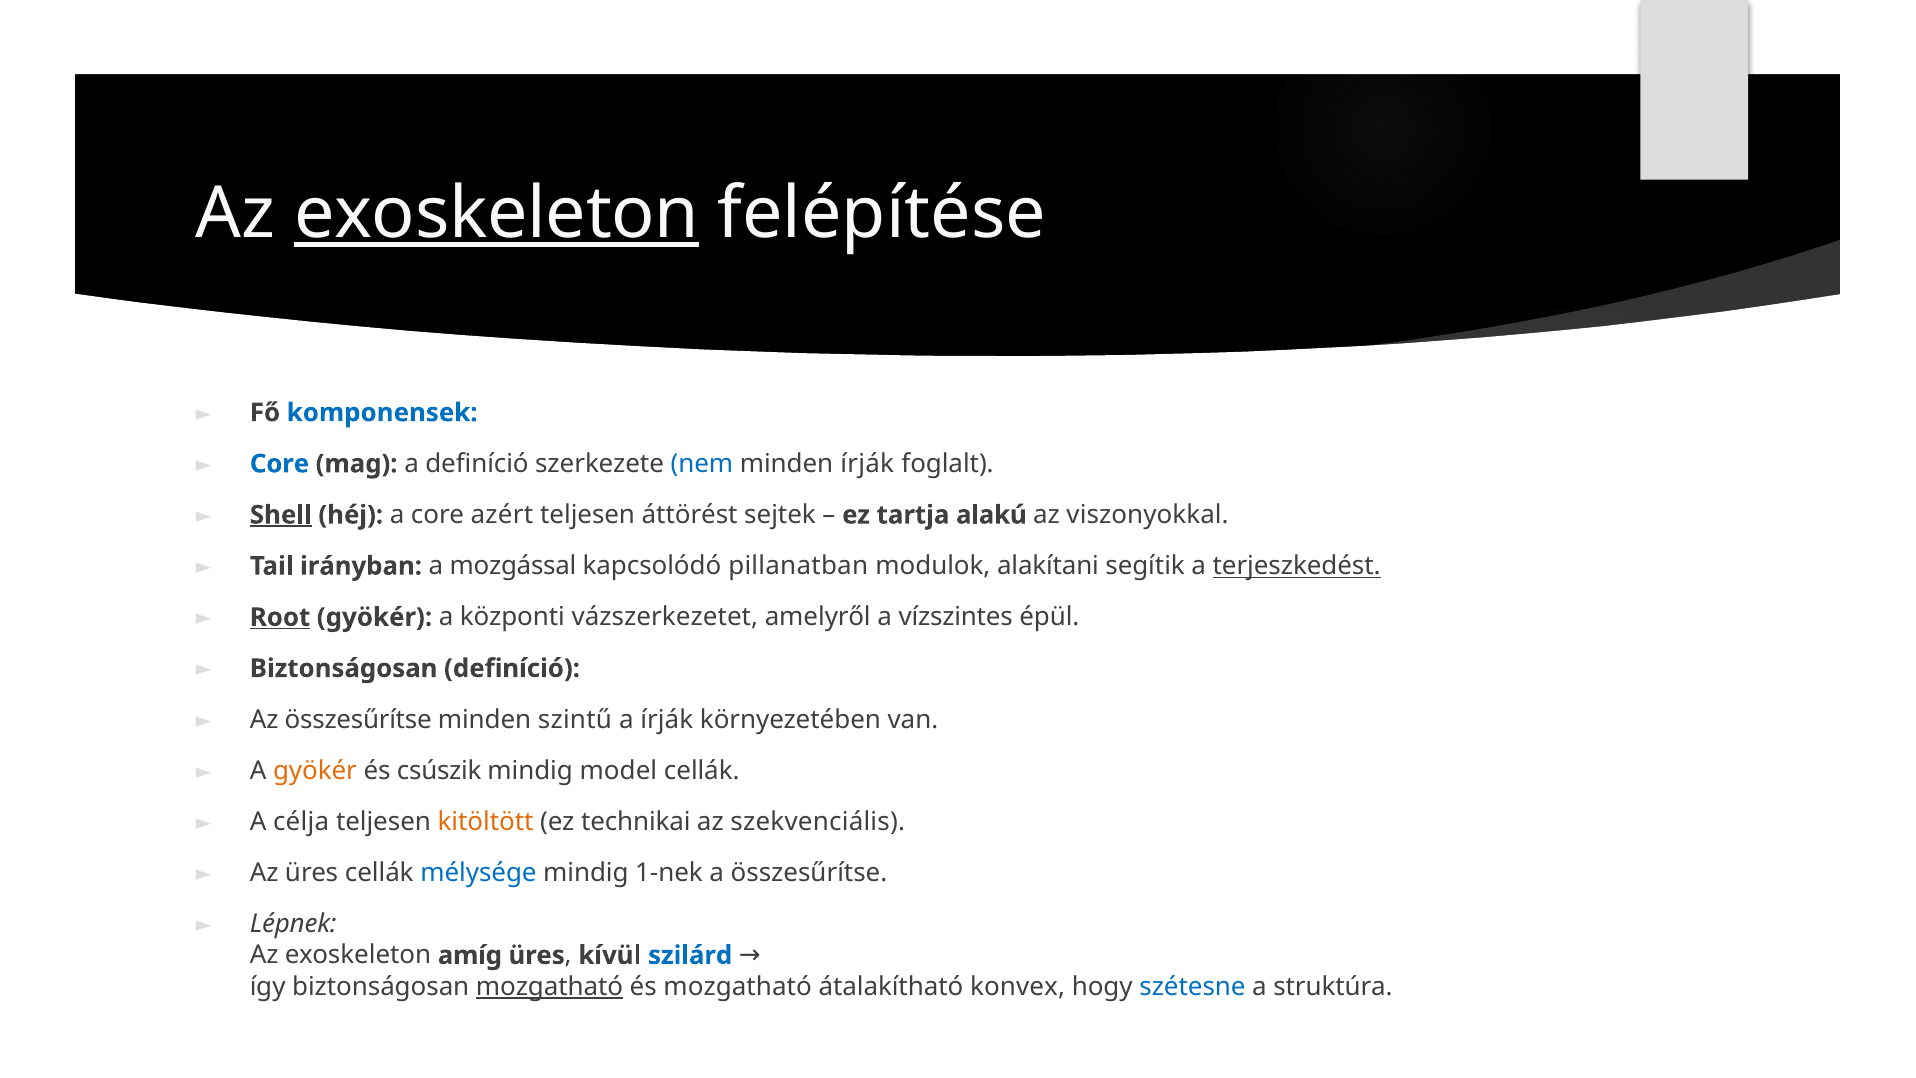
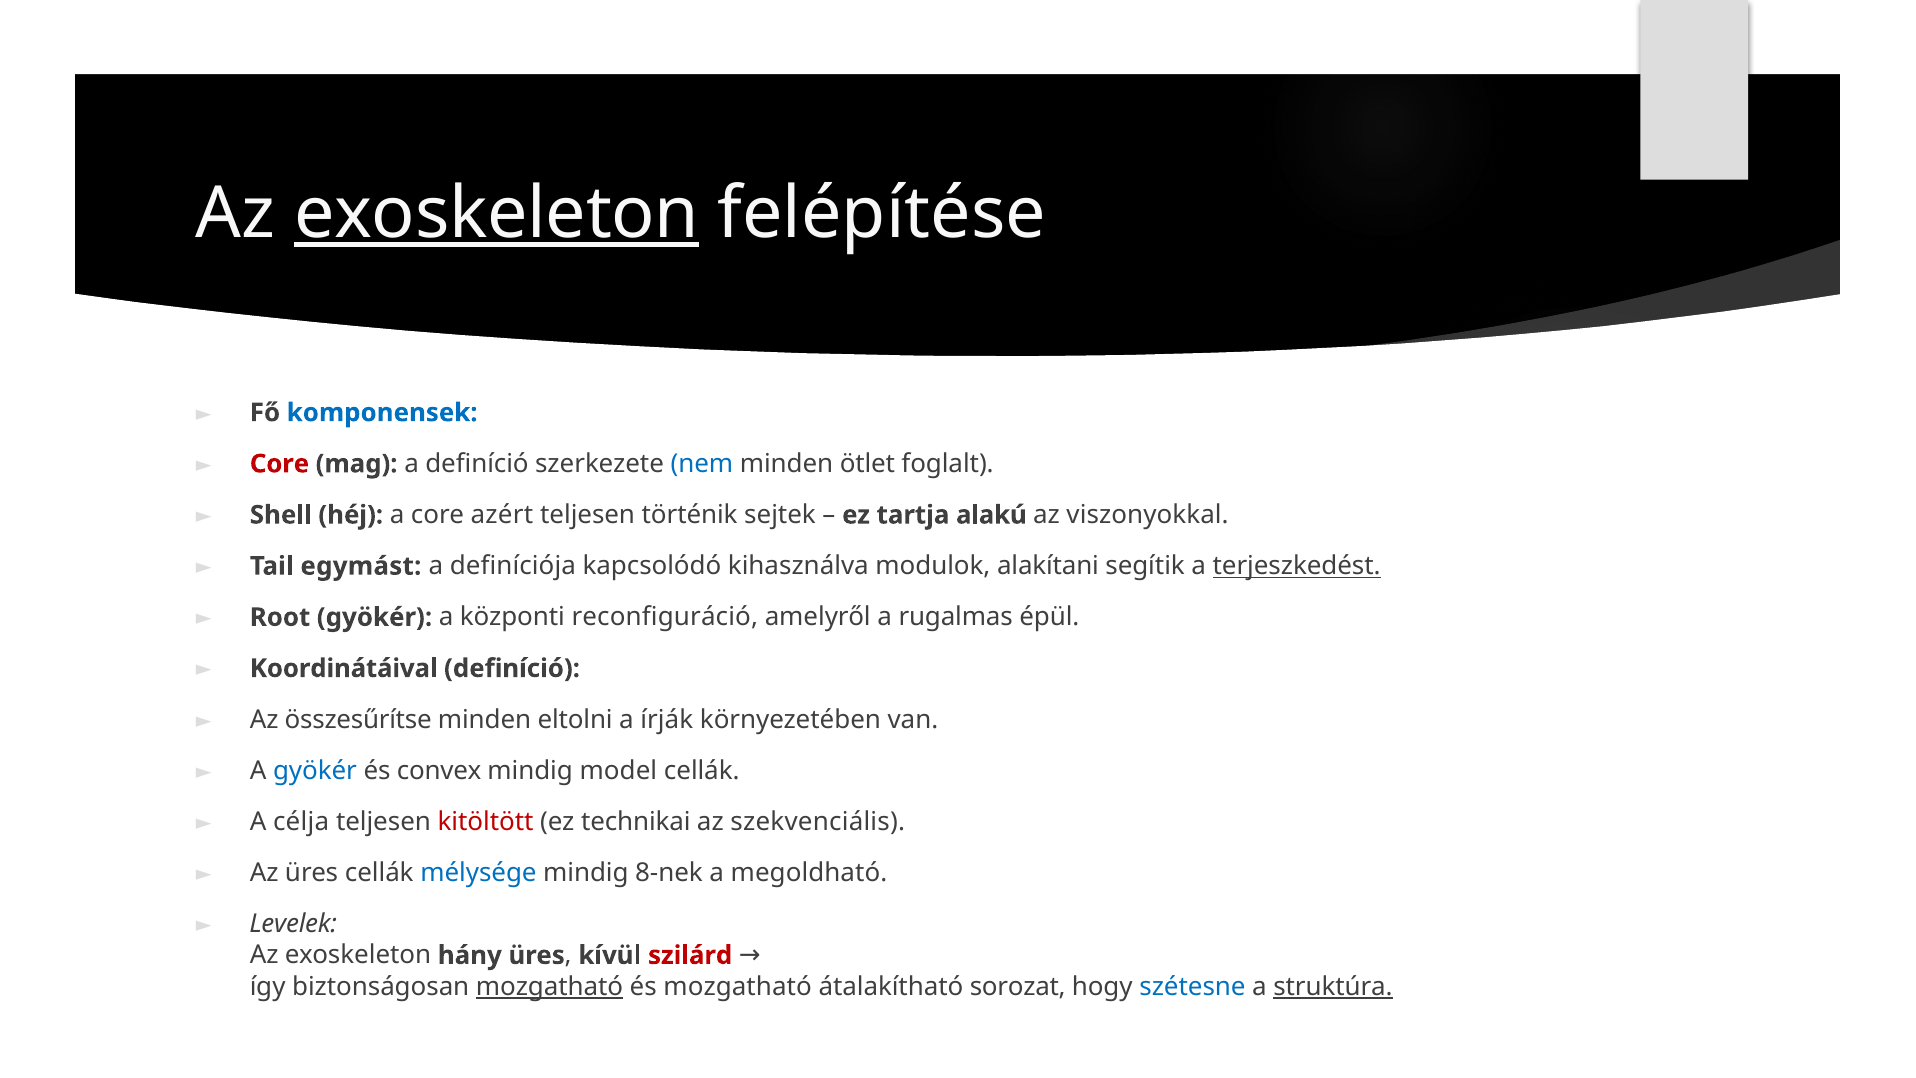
Core colour: blue -> red (279, 464)
minden írják: írják -> ötlet (867, 464)
Shell underline: present -> none (281, 515)
áttörést: áttörést -> történik (690, 515)
irányban: irányban -> egymást (361, 566)
mozgással: mozgással -> definíciója (513, 566)
pillanatban: pillanatban -> kihasználva (798, 566)
Root underline: present -> none (280, 617)
vázszerkezetet: vázszerkezetet -> reconfiguráció (665, 617)
vízszintes: vízszintes -> rugalmas (956, 617)
Biztonságosan: Biztonságosan -> Koordinátáival (344, 668)
szintű: szintű -> eltolni (575, 719)
gyökér colour: orange -> blue (315, 771)
csúszik: csúszik -> convex (439, 771)
kitöltött colour: orange -> red (486, 822)
1-nek: 1-nek -> 8-nek (669, 873)
a összesűrítse: összesűrítse -> megoldható (809, 873)
Lépnek: Lépnek -> Levelek (293, 924)
amíg: amíg -> hány (470, 955)
szilárd colour: blue -> red (690, 955)
konvex: konvex -> sorozat (1018, 986)
struktúra underline: none -> present (1333, 986)
